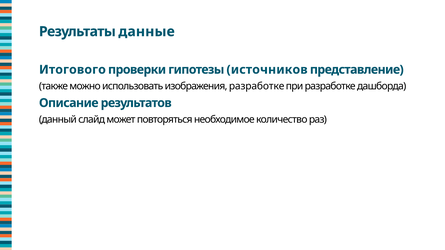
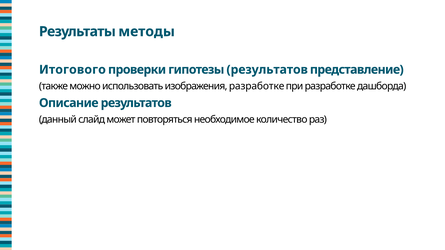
данные: данные -> методы (147, 32)
гипотезы источников: источников -> результатов (267, 70)
